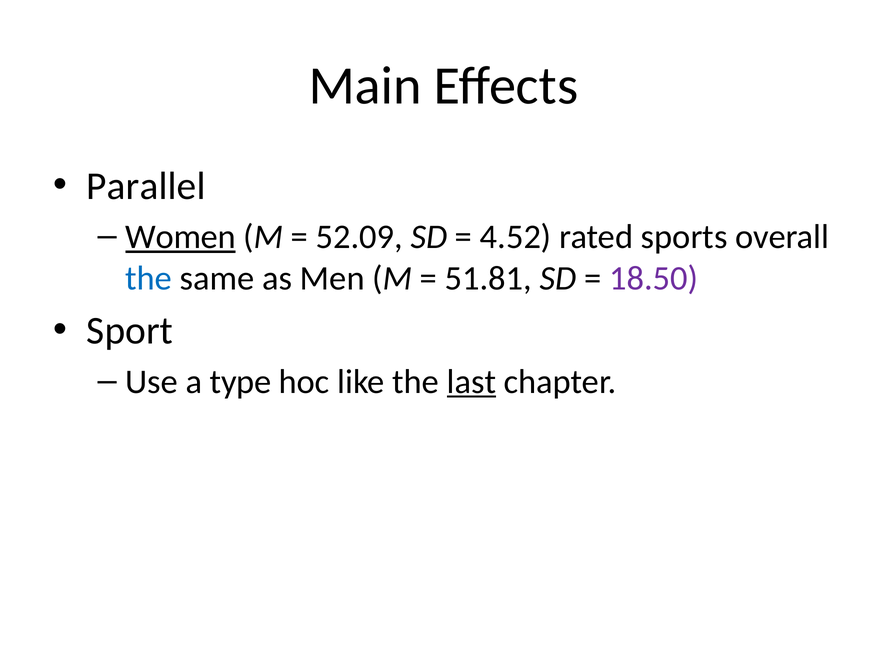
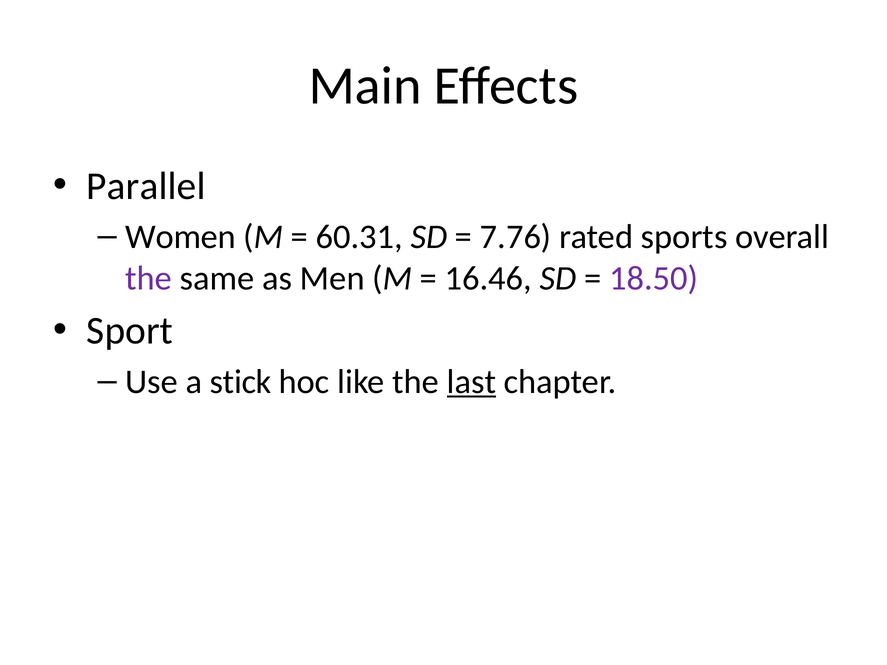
Women underline: present -> none (180, 237)
52.09: 52.09 -> 60.31 (359, 237)
4.52: 4.52 -> 7.76 (516, 237)
the colour: blue -> purple (149, 278)
51.81: 51.81 -> 16.46 (488, 278)
type: type -> stick (241, 382)
